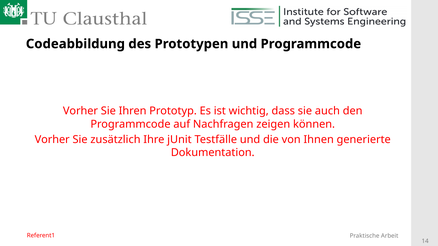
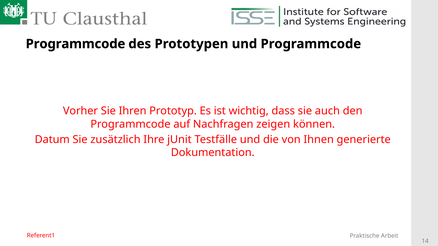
Codeabbildung: Codeabbildung -> Programmcode (75, 44)
Vorher: Vorher -> Datum (52, 140)
